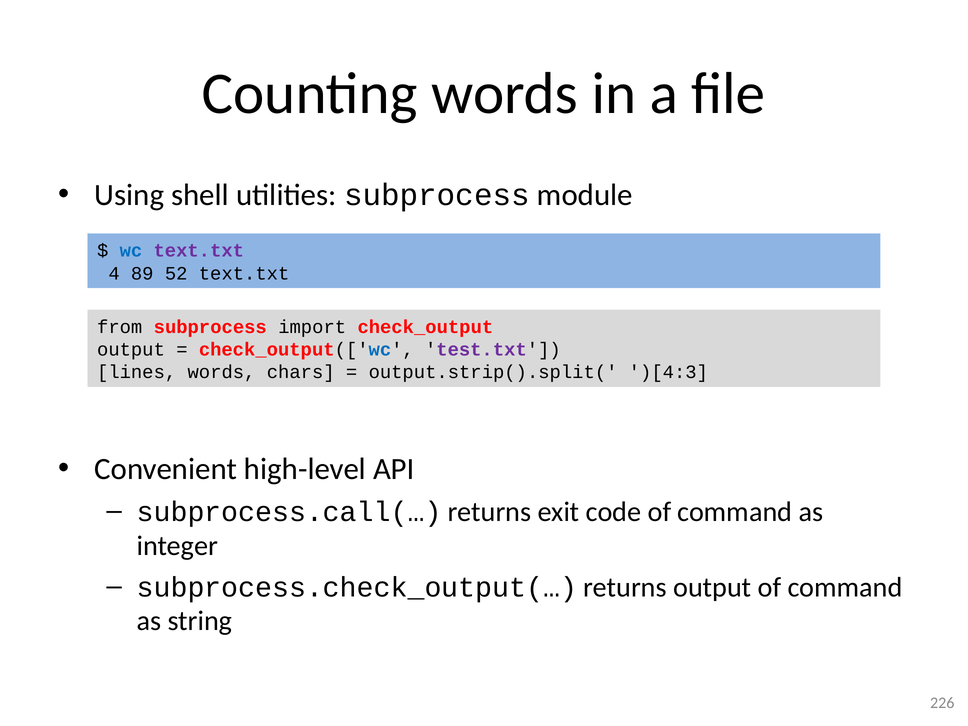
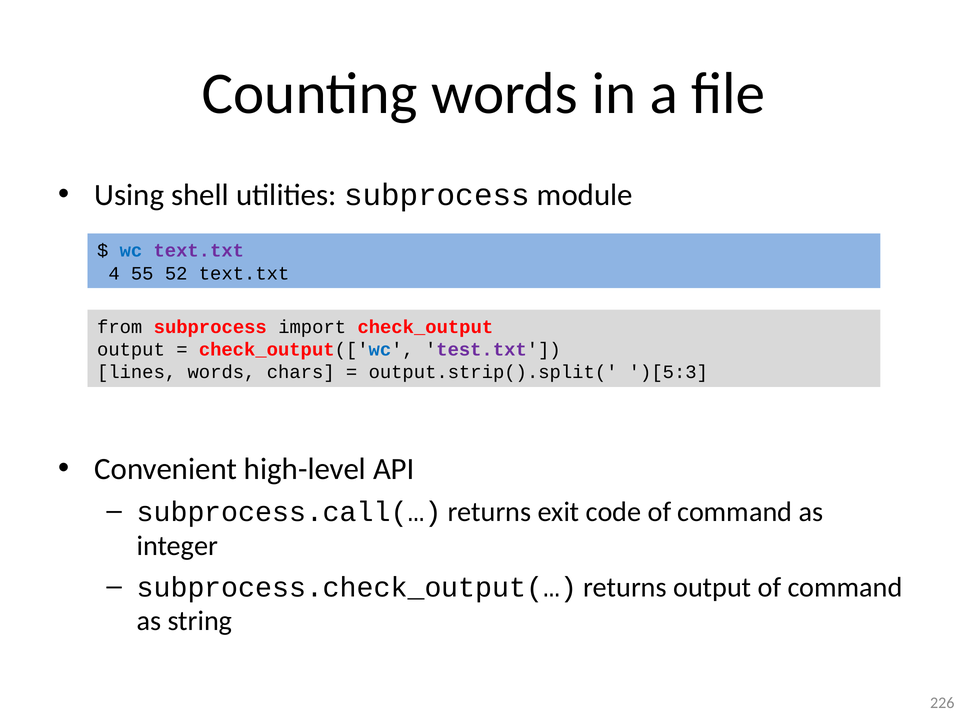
89: 89 -> 55 (142, 273)
)[4:3: )[4:3 -> )[5:3 (668, 372)
